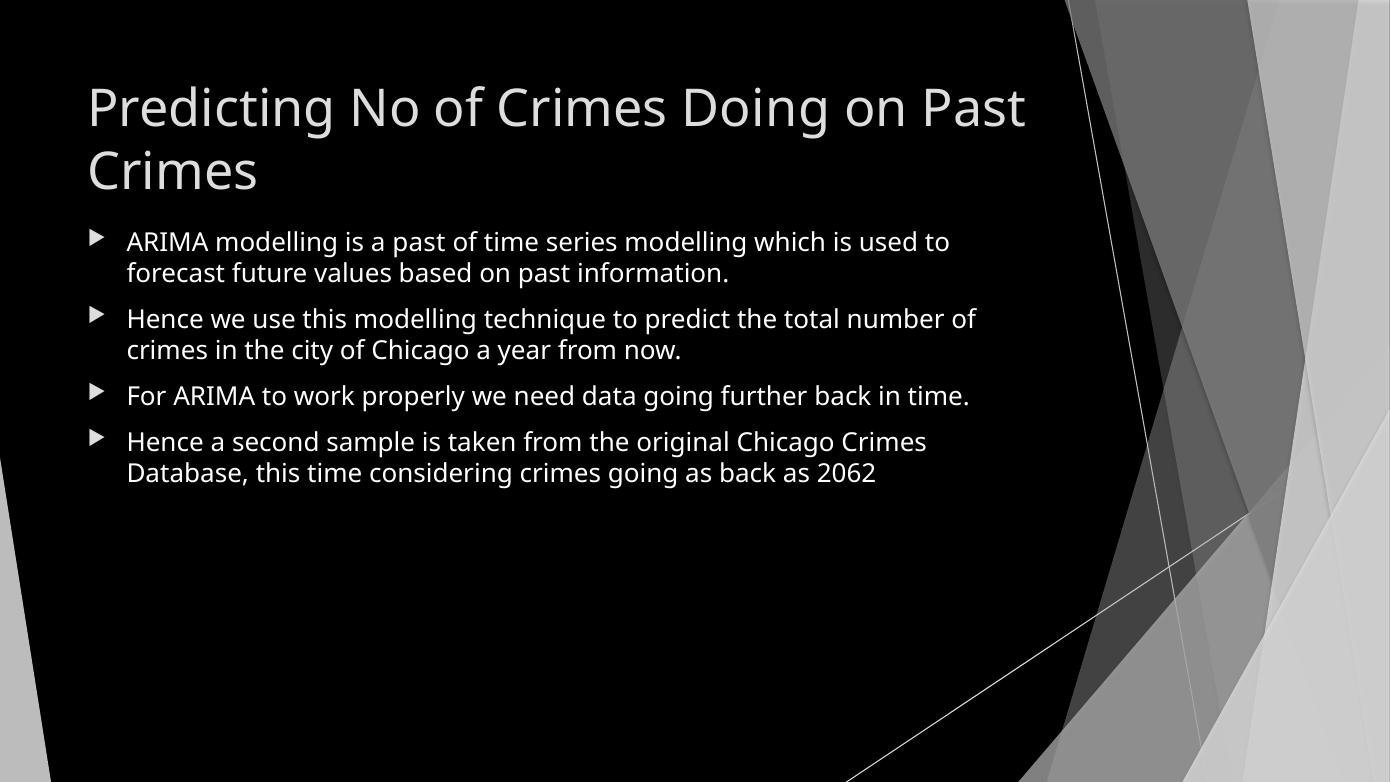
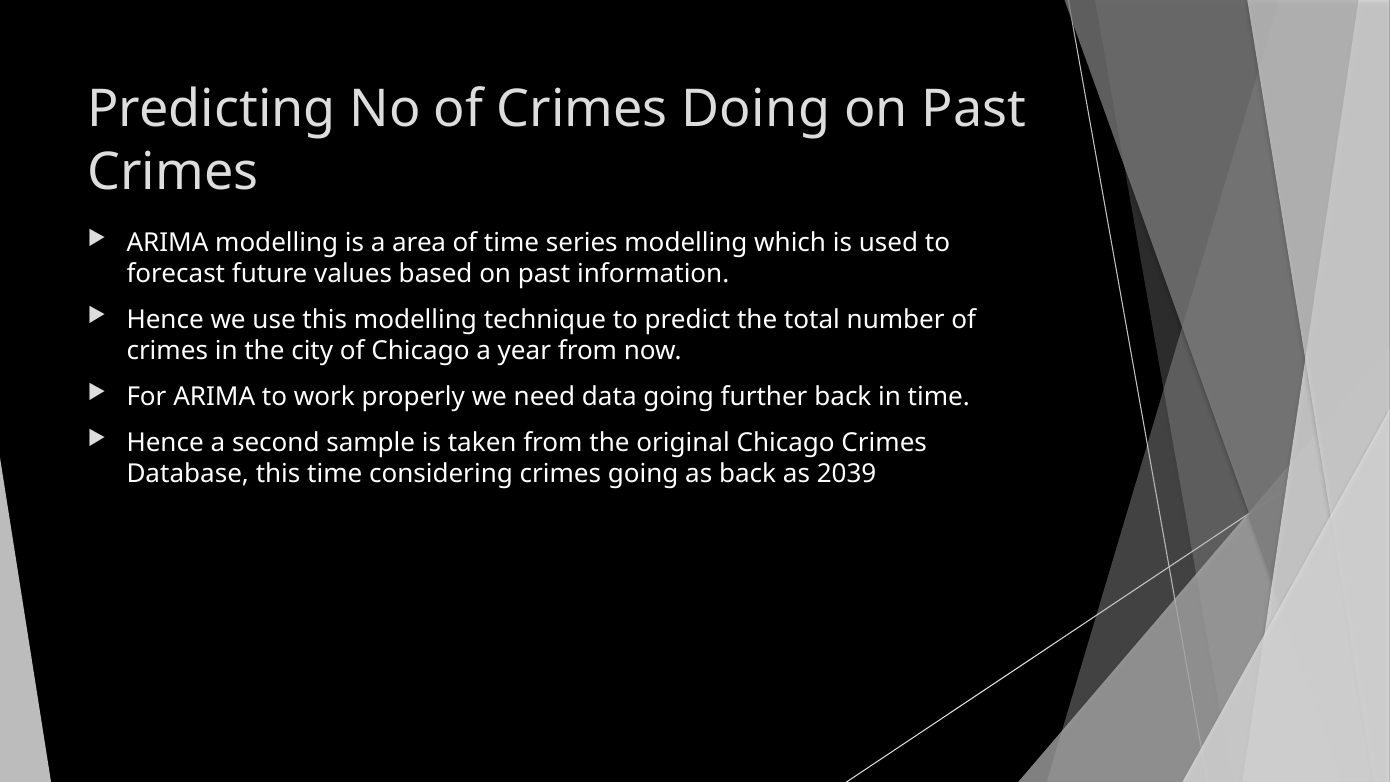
a past: past -> area (419, 243)
2062: 2062 -> 2039 (847, 474)
